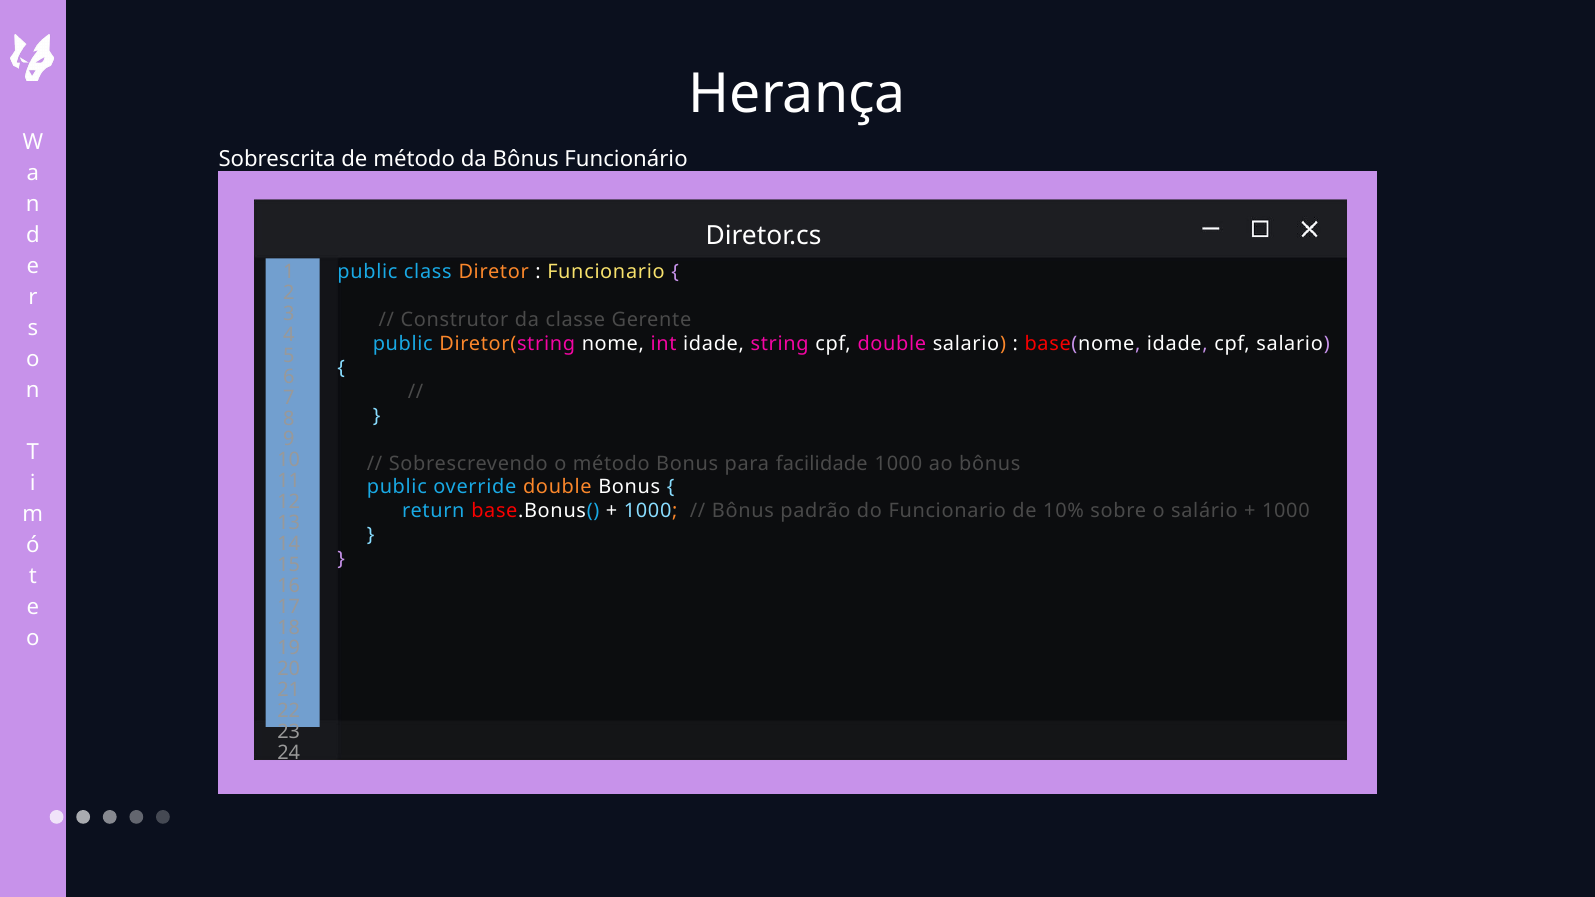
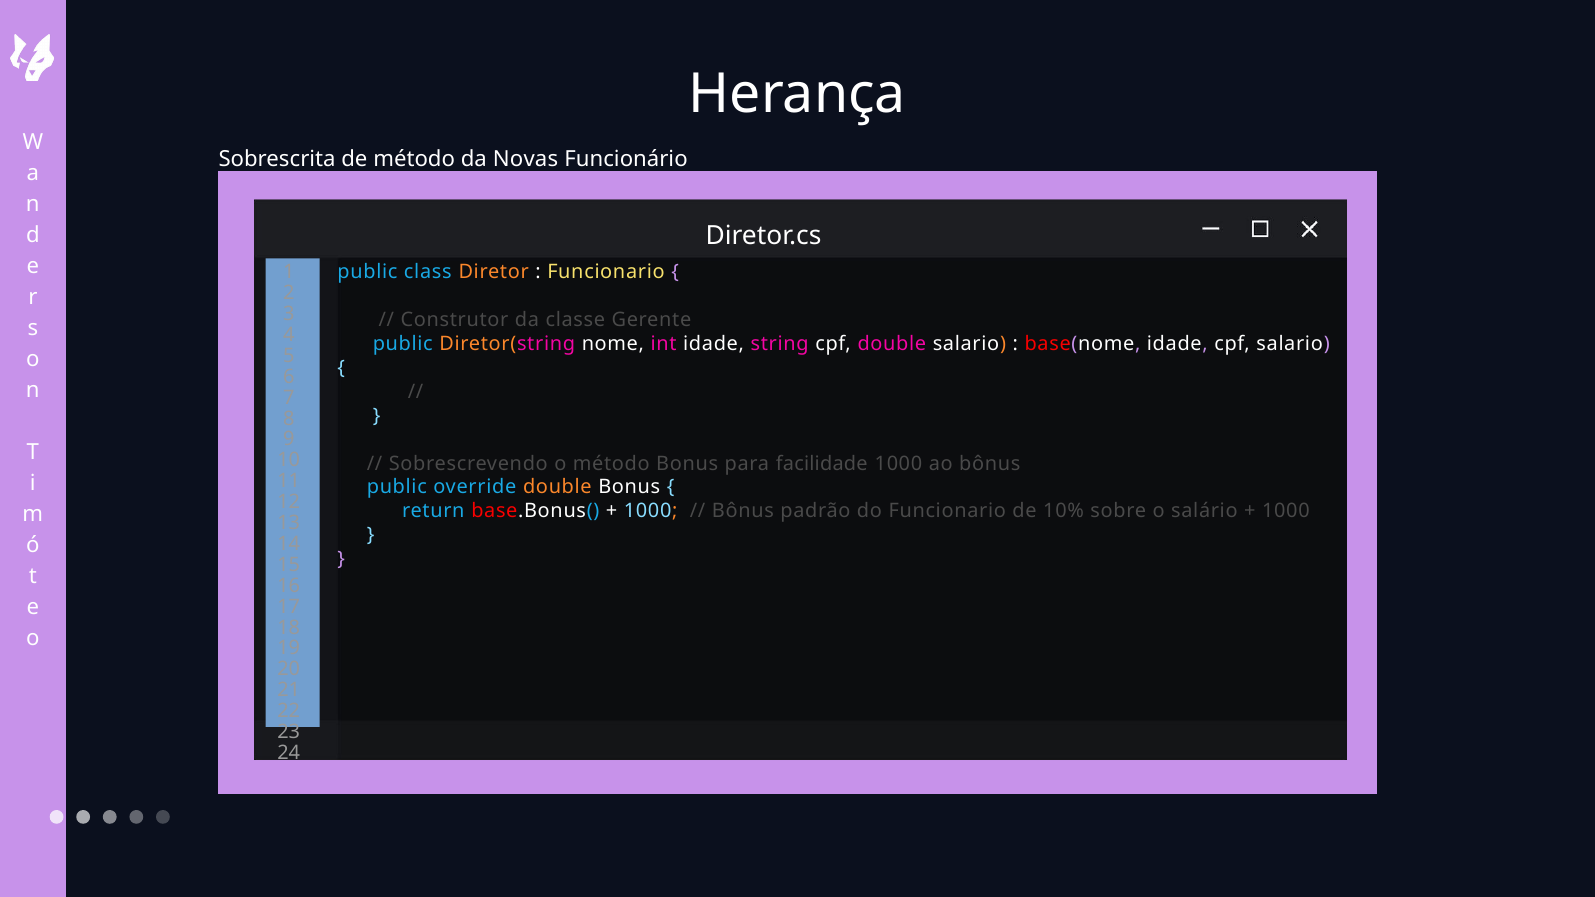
da Bônus: Bônus -> Novas (526, 159)
